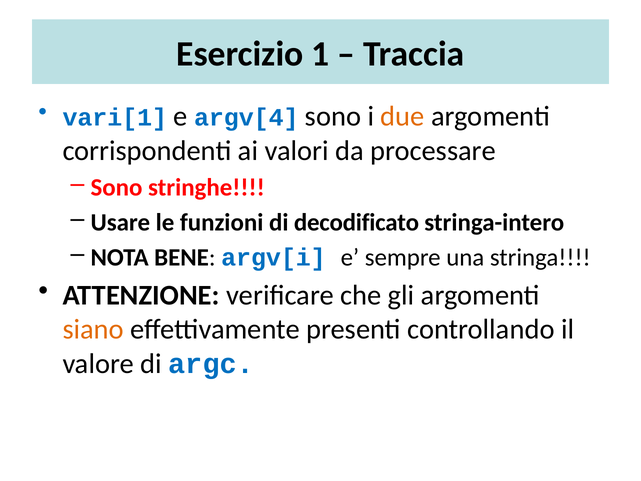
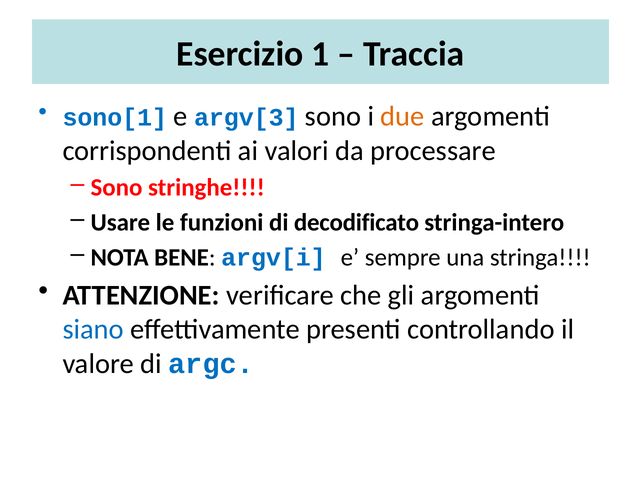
vari[1: vari[1 -> sono[1 (115, 117)
argv[4: argv[4 -> argv[3 (246, 117)
siano colour: orange -> blue (93, 329)
